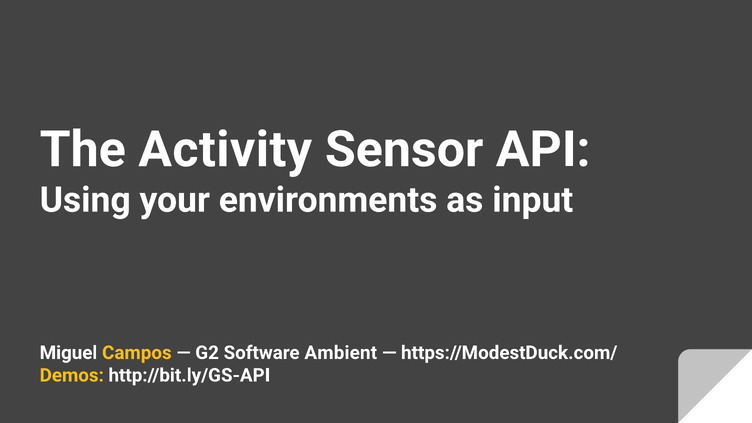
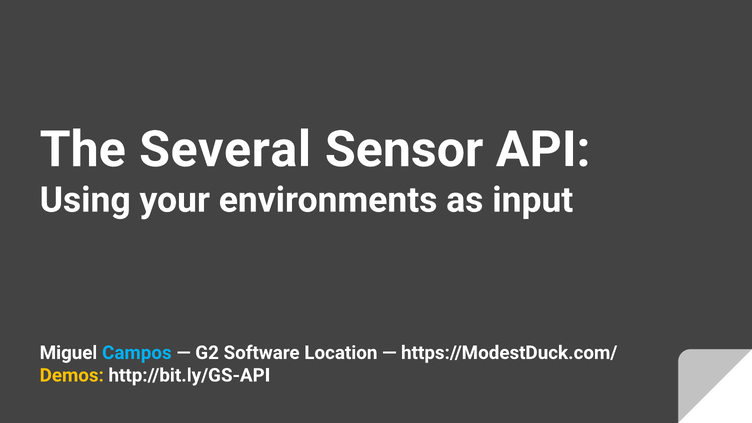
Activity: Activity -> Several (225, 150)
Campos colour: yellow -> light blue (137, 353)
Ambient: Ambient -> Location (341, 353)
